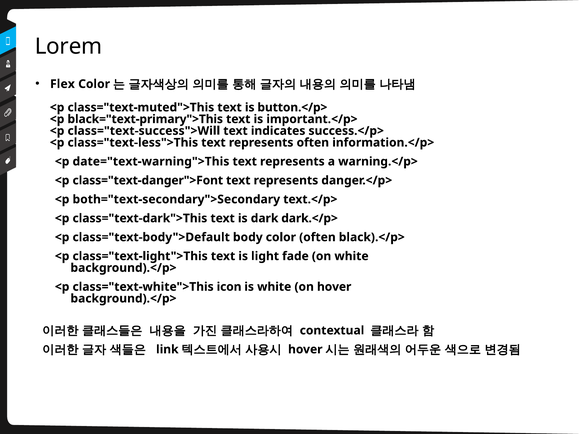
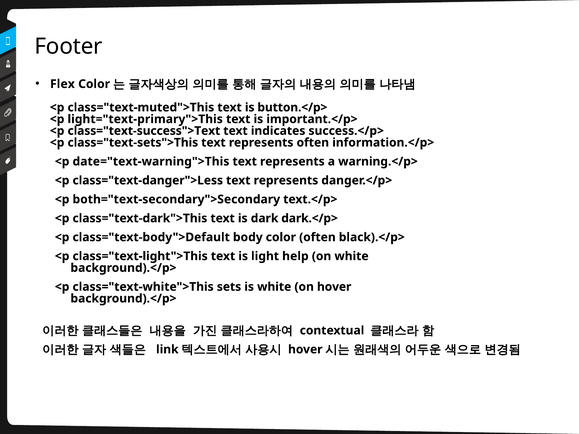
Lorem: Lorem -> Footer (68, 46)
black="text-primary">This: black="text-primary">This -> light="text-primary">This (145, 119)
class="text-success">Will: class="text-success">Will -> class="text-success">Text (144, 131)
class="text-less">This: class="text-less">This -> class="text-sets">This (133, 143)
class="text-danger">Font: class="text-danger">Font -> class="text-danger">Less (148, 181)
fade: fade -> help (295, 256)
icon: icon -> sets (229, 287)
